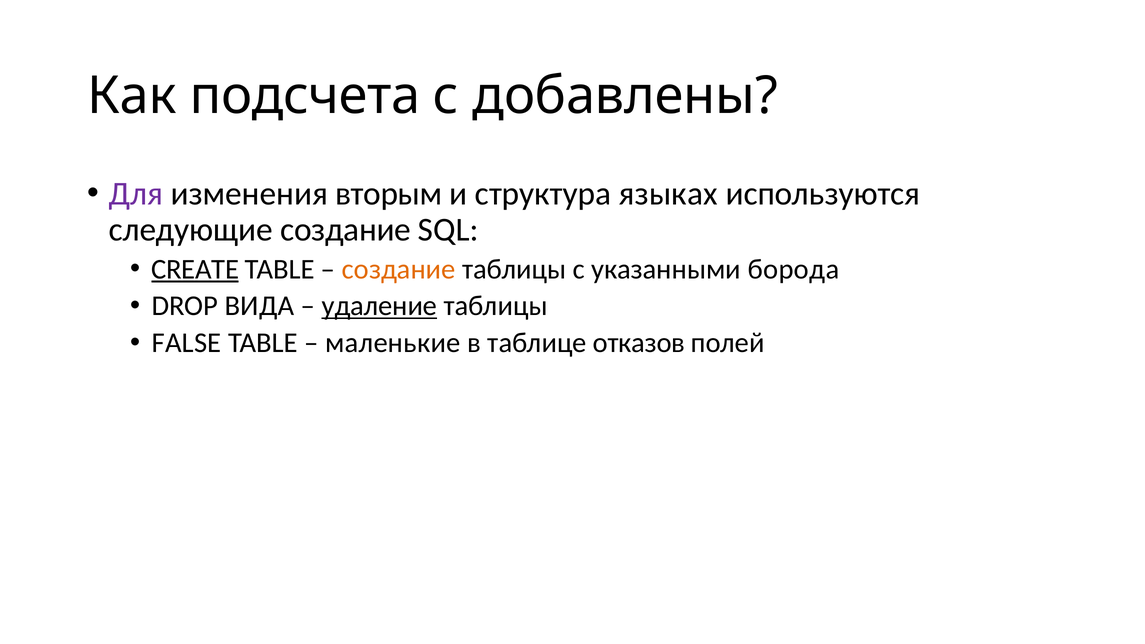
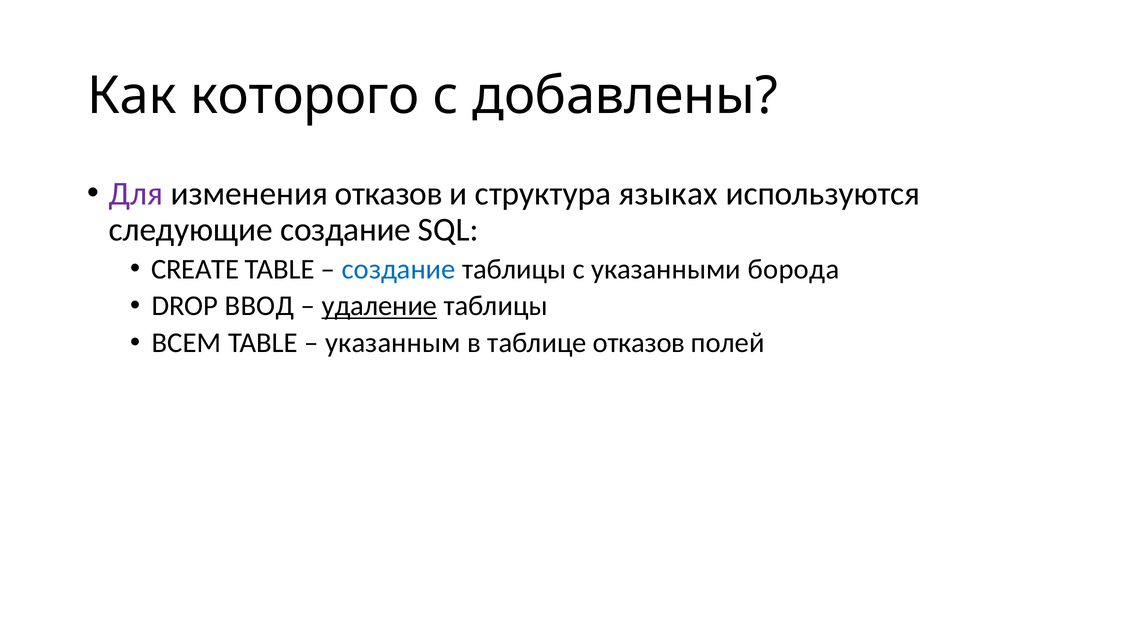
подсчета: подсчета -> которого (305, 96)
изменения вторым: вторым -> отказов (389, 194)
CREATE underline: present -> none (195, 269)
создание colour: orange -> blue (399, 269)
ВИДА: ВИДА -> ВВОД (259, 306)
FALSE: FALSE -> ВСЕМ (187, 343)
маленькие: маленькие -> указанным (393, 343)
